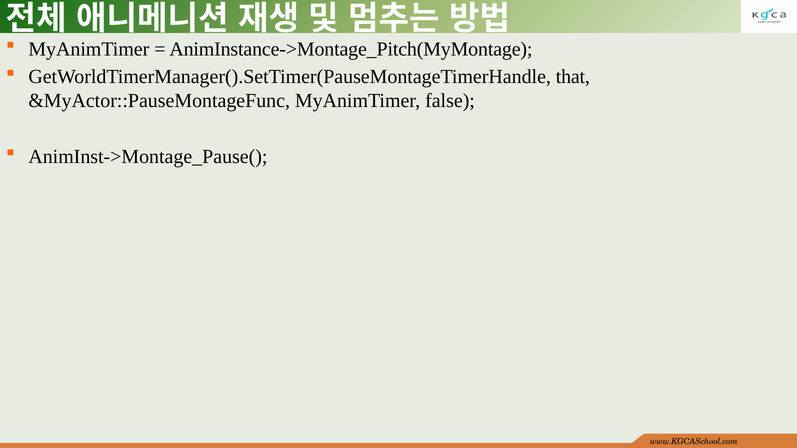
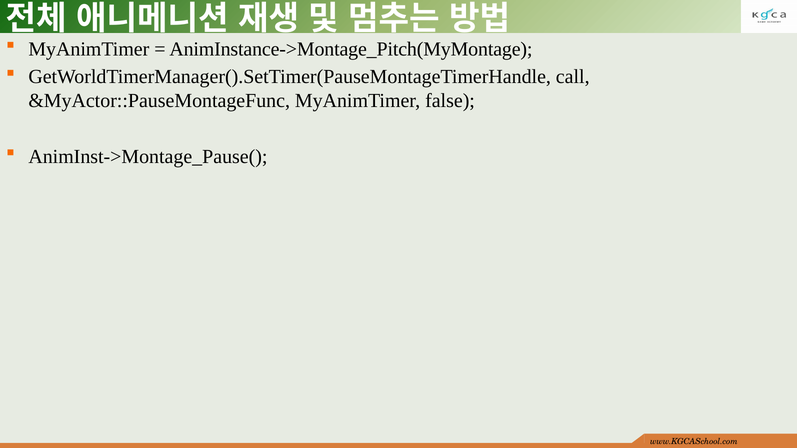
that: that -> call (573, 77)
